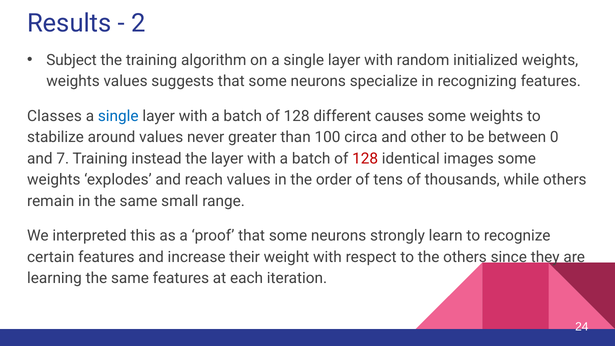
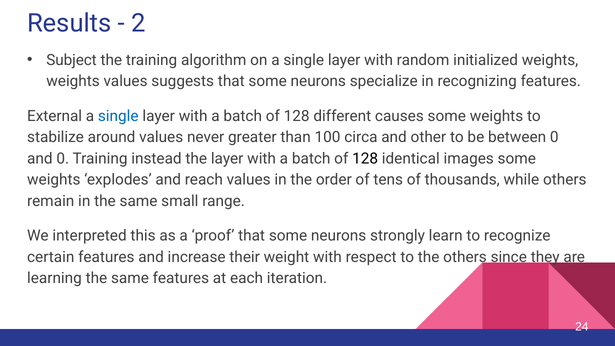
Classes: Classes -> External (55, 116)
and 7: 7 -> 0 (63, 159)
128 colour: red -> black (365, 159)
